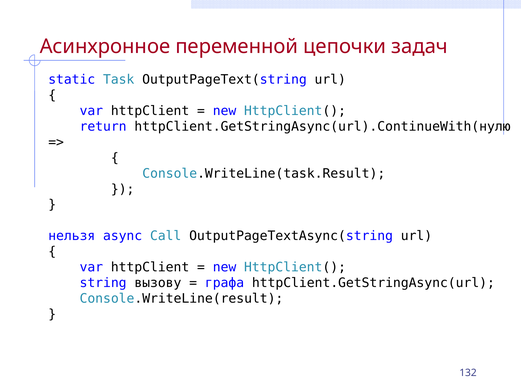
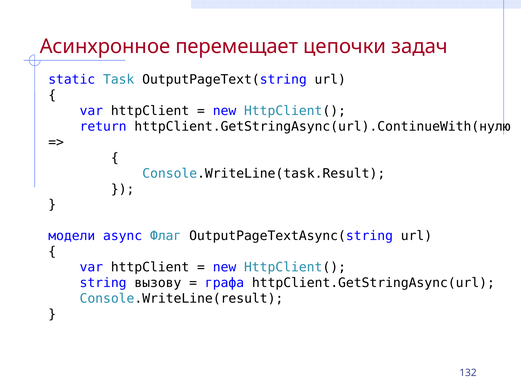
переменной: переменной -> перемещает (237, 47)
нельзя: нельзя -> модели (72, 236)
Call: Call -> Флаг (166, 236)
